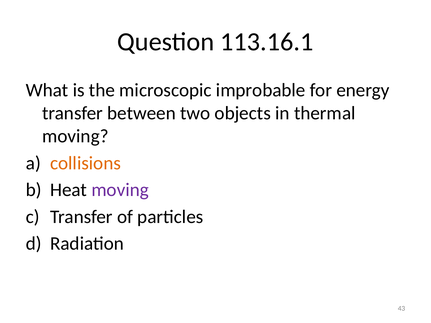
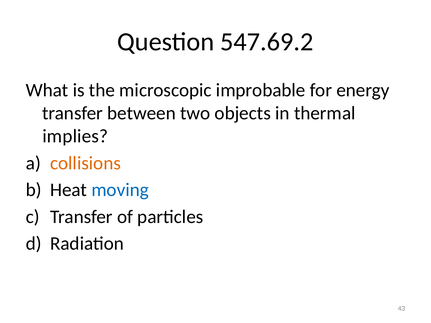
113.16.1: 113.16.1 -> 547.69.2 (267, 42)
moving: moving -> implies (75, 136)
moving colour: purple -> blue (120, 190)
